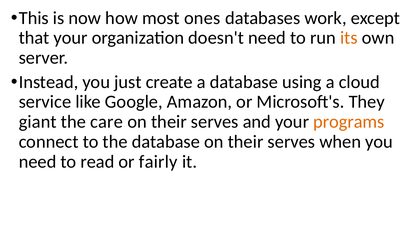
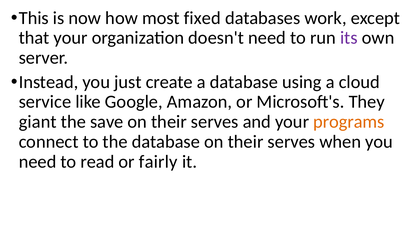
ones: ones -> fixed (202, 18)
its colour: orange -> purple (349, 38)
care: care -> save (107, 122)
